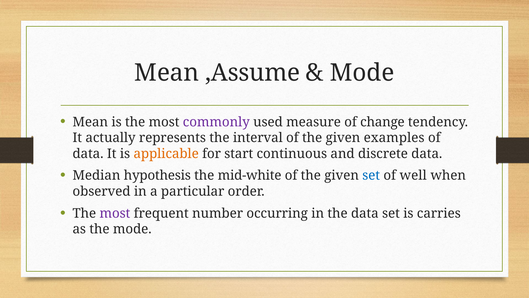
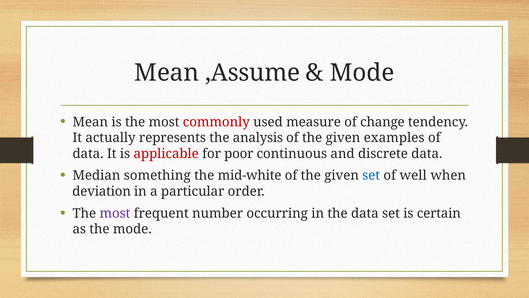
commonly colour: purple -> red (216, 122)
interval: interval -> analysis (258, 138)
applicable colour: orange -> red (166, 154)
start: start -> poor (239, 154)
hypothesis: hypothesis -> something (157, 175)
observed: observed -> deviation (102, 191)
carries: carries -> certain (439, 213)
